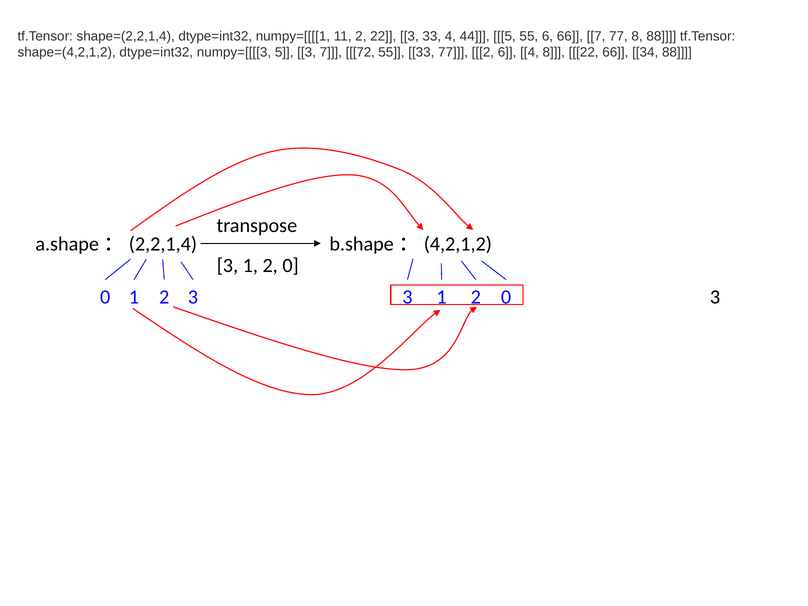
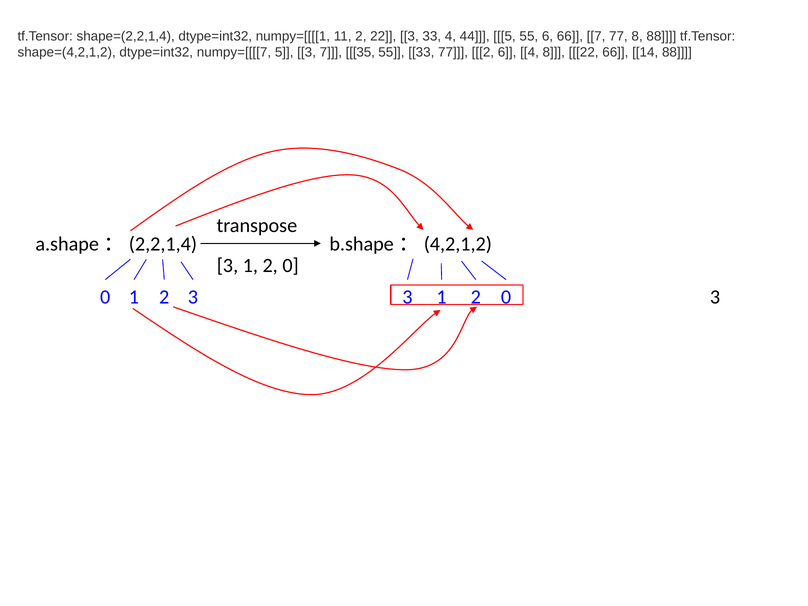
numpy=[[[[3: numpy=[[[[3 -> numpy=[[[[7 (234, 52)
72: 72 -> 35 (360, 52)
34: 34 -> 14 (645, 52)
